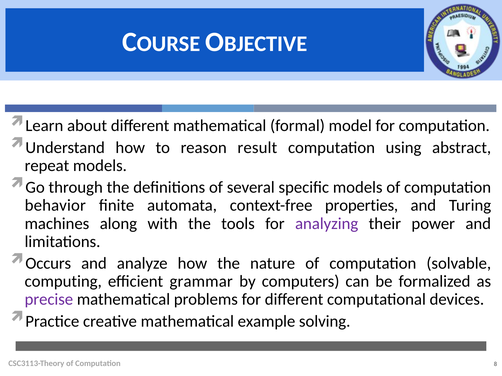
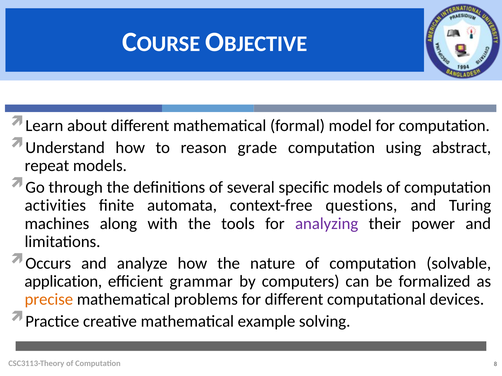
result: result -> grade (257, 148)
behavior: behavior -> activities (55, 206)
properties: properties -> questions (361, 206)
computing: computing -> application (63, 282)
precise colour: purple -> orange (49, 300)
